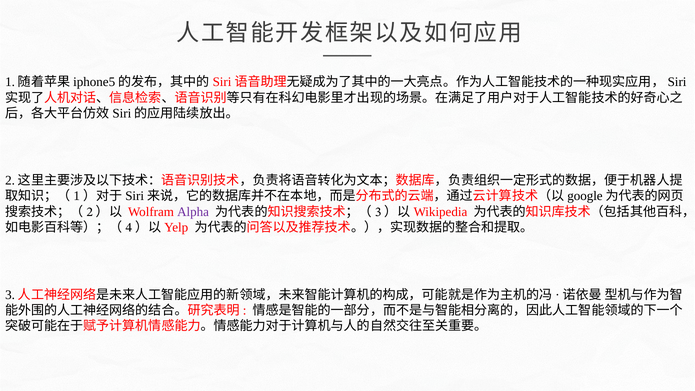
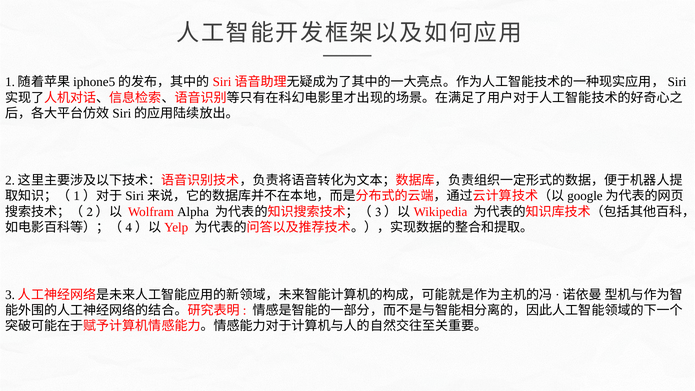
Alpha colour: purple -> black (193, 212)
